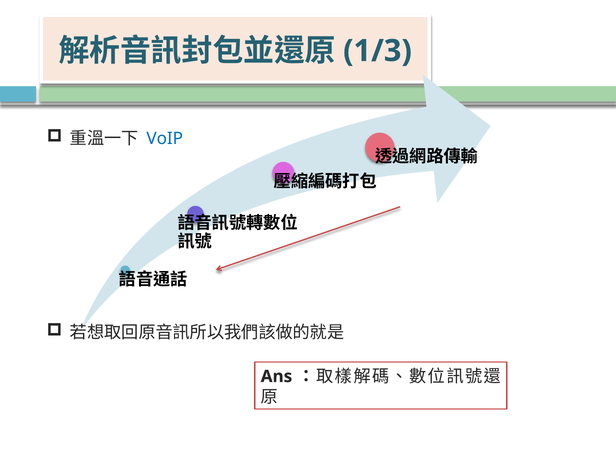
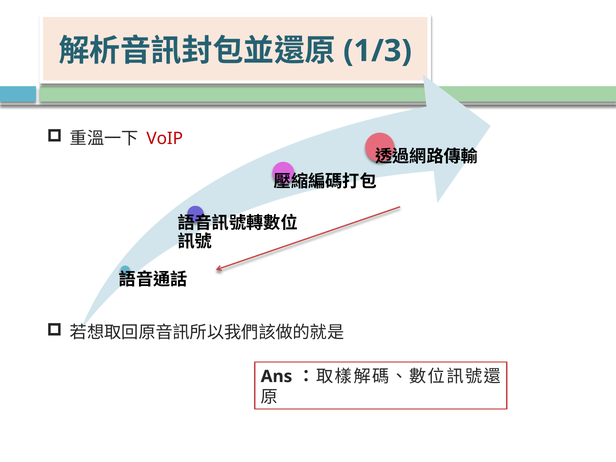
VoIP colour: blue -> red (165, 139)
